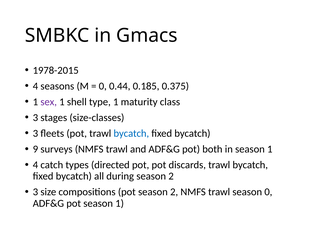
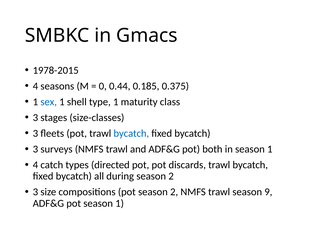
sex colour: purple -> blue (49, 102)
9: 9 -> 3 (35, 149)
season 0: 0 -> 9 (268, 192)
